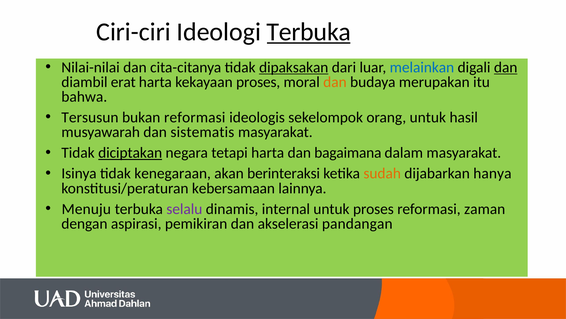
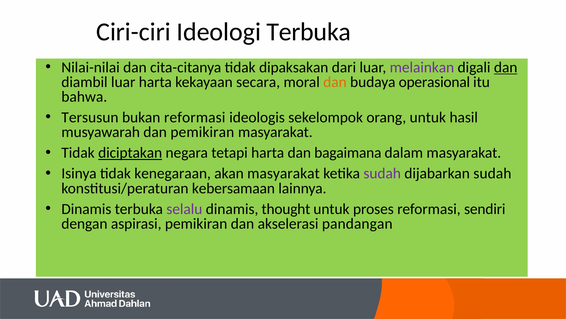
Terbuka underline: present -> none (309, 32)
dipaksakan underline: present -> none (294, 67)
melainkan colour: blue -> purple (422, 67)
diambil erat: erat -> luar (123, 82)
kekayaan proses: proses -> secara (258, 82)
merupakan: merupakan -> operasional (434, 82)
dan sistematis: sistematis -> pemikiran (202, 132)
akan berinteraksi: berinteraksi -> masyarakat (283, 173)
sudah colour: orange -> purple (382, 173)
dijabarkan hanya: hanya -> sudah (492, 173)
Menuju: Menuju -> Dinamis (86, 209)
internal: internal -> thought (286, 209)
zaman: zaman -> sendiri (485, 209)
